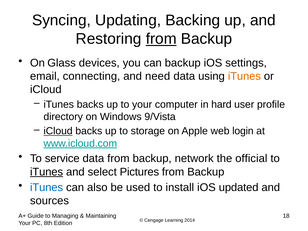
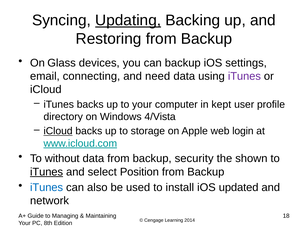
Updating underline: none -> present (128, 20)
from underline: present -> none (161, 39)
iTunes colour: orange -> purple (244, 76)
hard: hard -> kept (221, 104)
9/Vista: 9/Vista -> 4/Vista (160, 117)
service: service -> without (62, 159)
network: network -> security (194, 159)
official: official -> shown (251, 159)
Pictures: Pictures -> Position (139, 172)
sources: sources -> network (50, 201)
